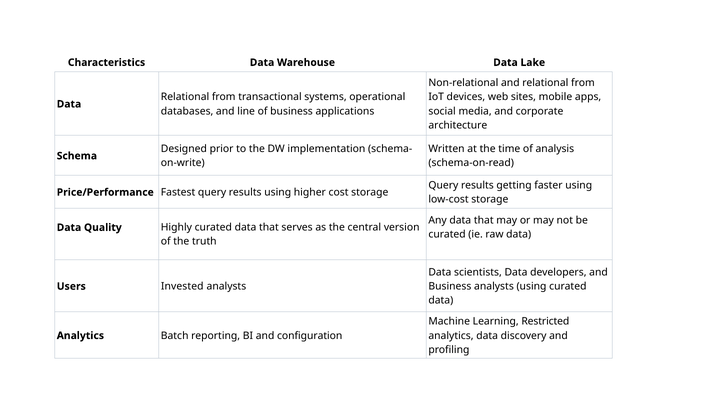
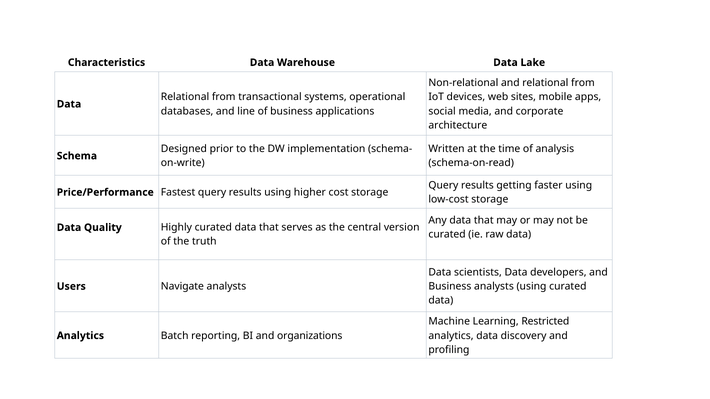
Invested: Invested -> Navigate (182, 287)
configuration: configuration -> organizations (310, 336)
